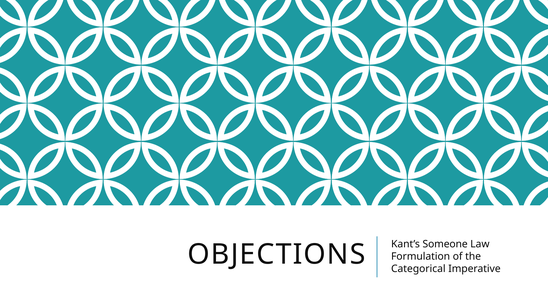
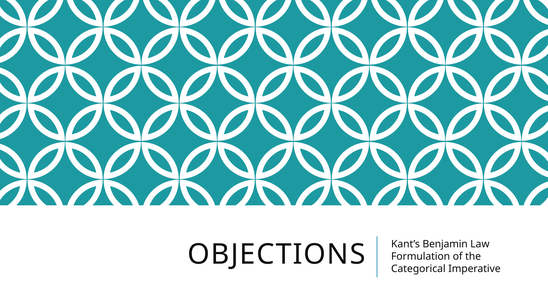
Someone: Someone -> Benjamin (445, 244)
